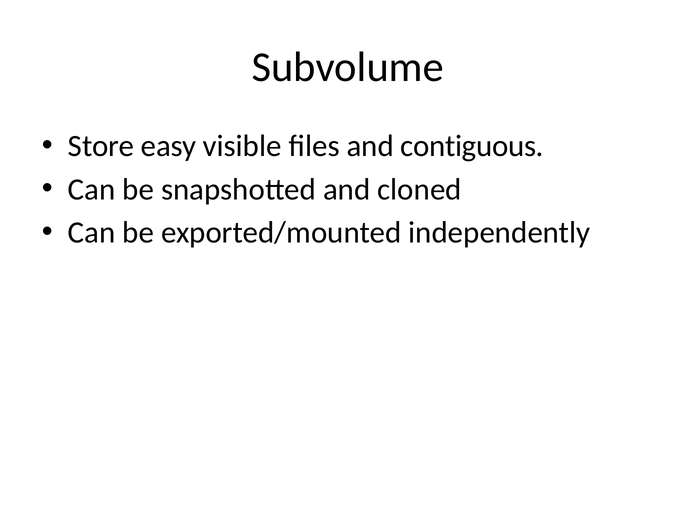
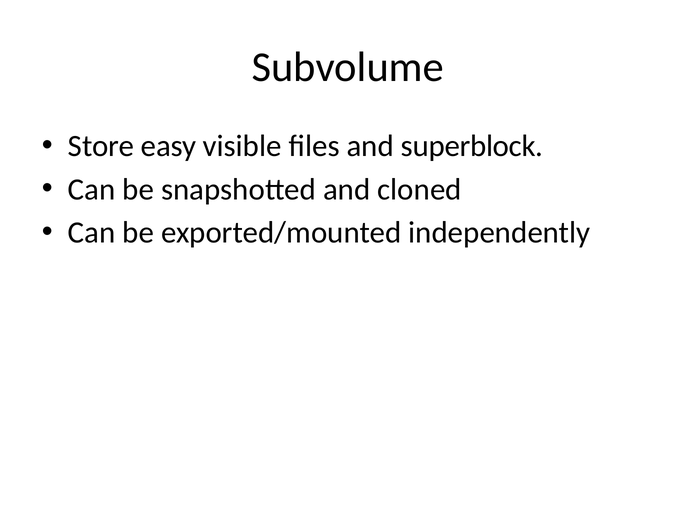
contiguous: contiguous -> superblock (472, 146)
